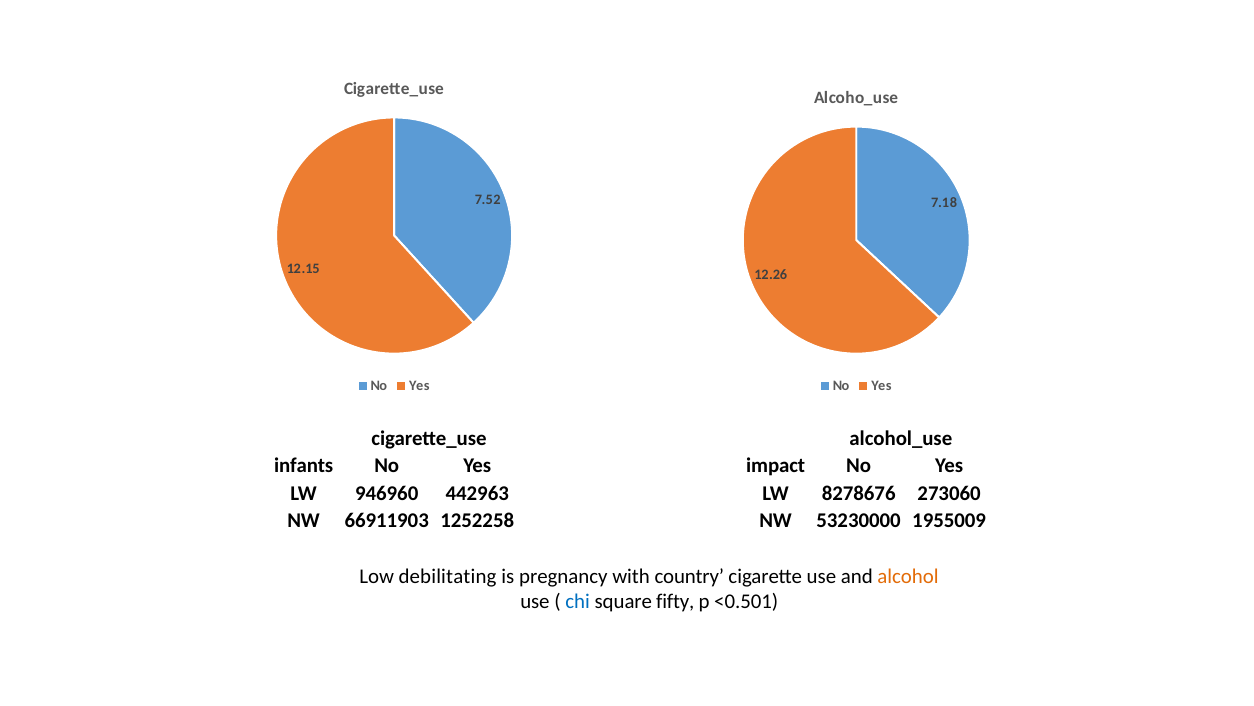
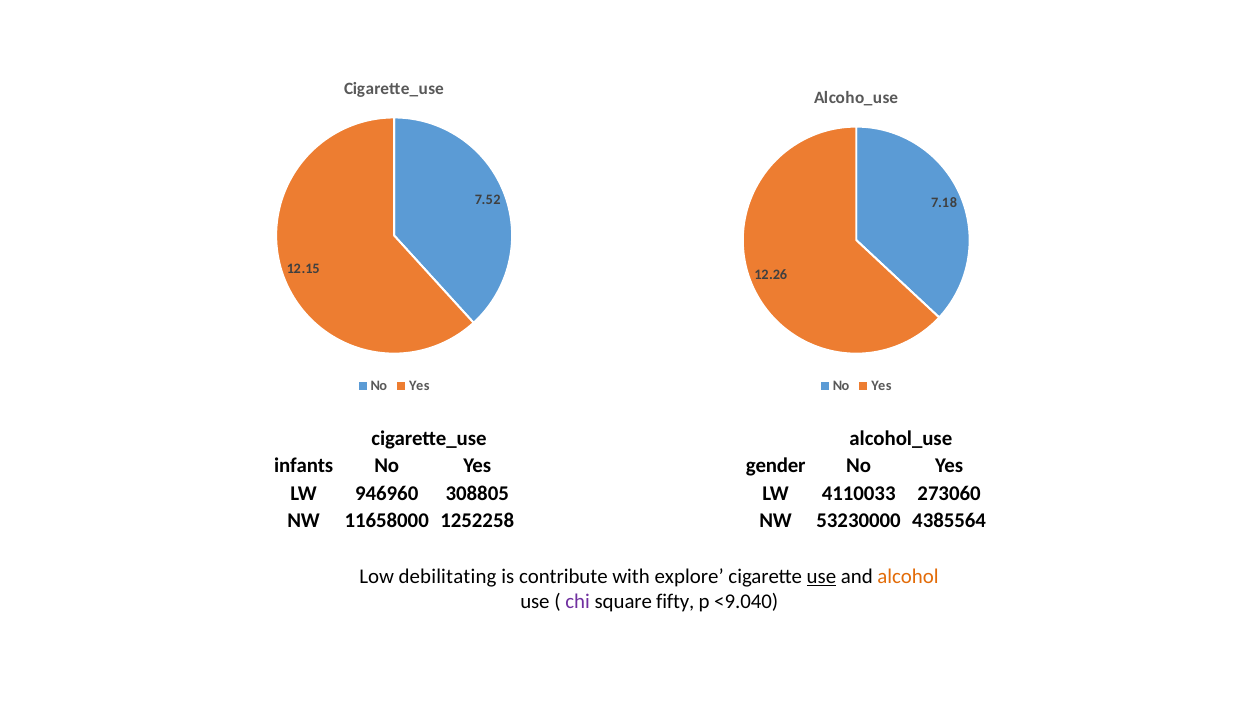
impact: impact -> gender (776, 465)
442963: 442963 -> 308805 (477, 493)
8278676: 8278676 -> 4110033 (859, 493)
66911903: 66911903 -> 11658000 (387, 520)
1955009: 1955009 -> 4385564 (949, 520)
pregnancy: pregnancy -> contribute (563, 576)
country: country -> explore (689, 576)
use underline: none -> present (821, 576)
chi colour: blue -> purple (578, 601)
<0.501: <0.501 -> <9.040 (746, 601)
